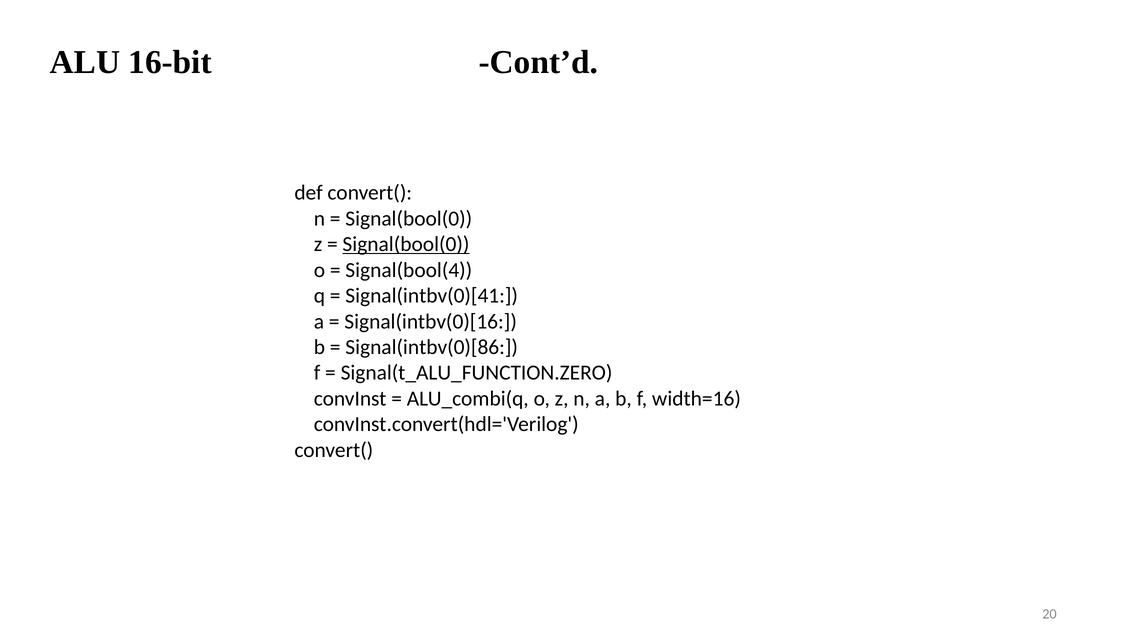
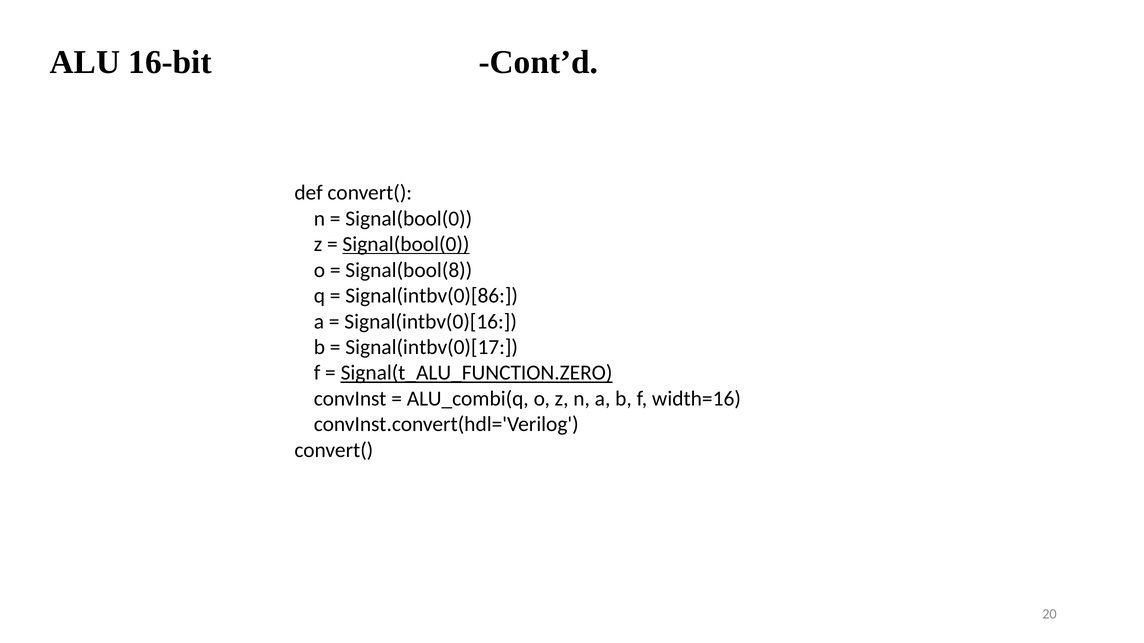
Signal(bool(4: Signal(bool(4 -> Signal(bool(8 (409, 270)
Signal(intbv(0)[41: Signal(intbv(0)[41 -> Signal(intbv(0)[86 (432, 296)
Signal(intbv(0)[86: Signal(intbv(0)[86 -> Signal(intbv(0)[17 (432, 347)
Signal(t_ALU_FUNCTION.ZERO underline: none -> present (477, 373)
